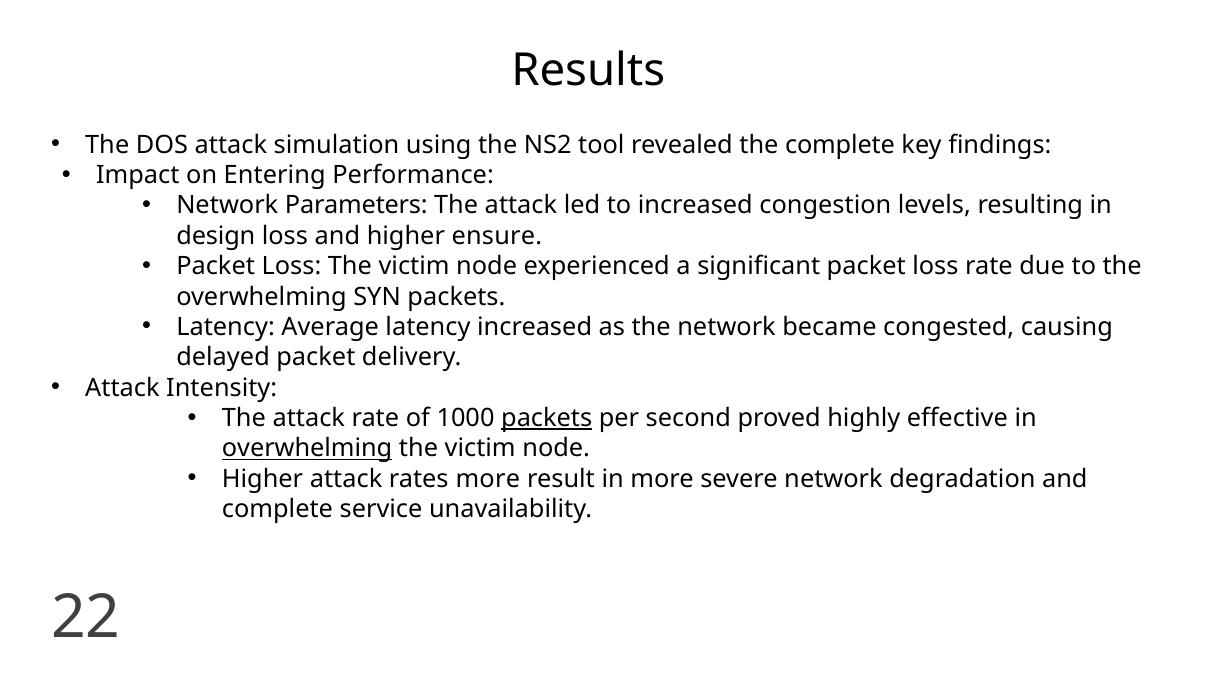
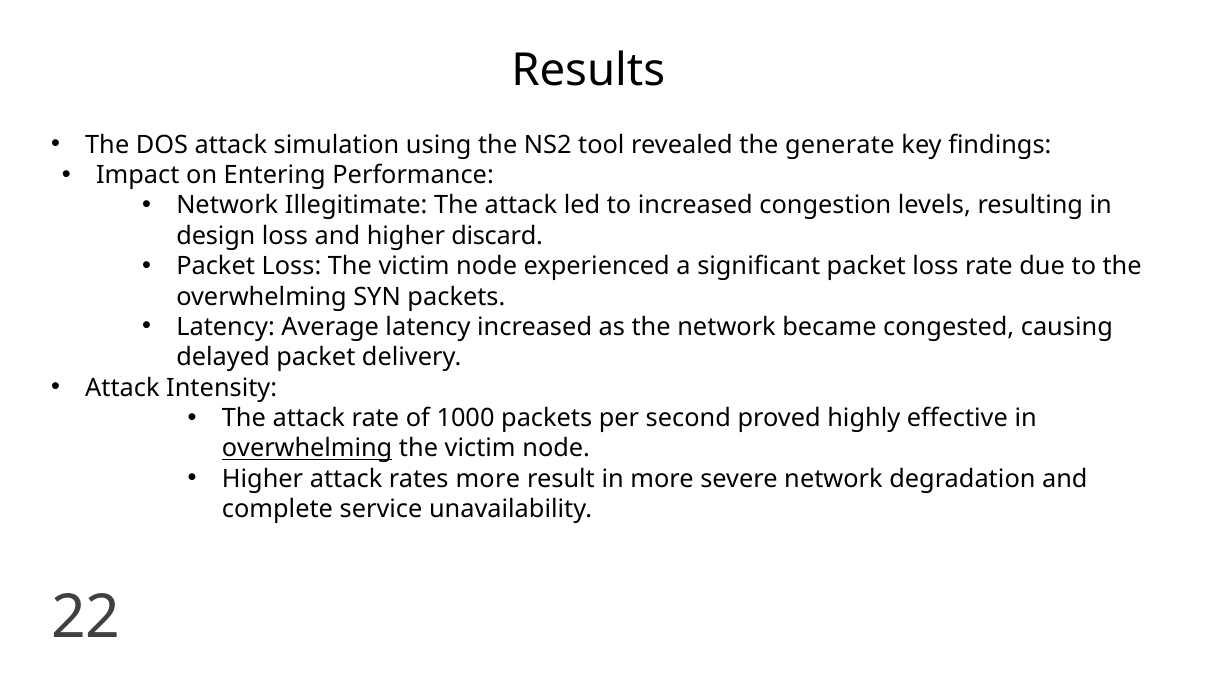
the complete: complete -> generate (840, 145)
Parameters: Parameters -> Illegitimate (356, 206)
ensure: ensure -> discard (497, 236)
packets underline: present -> none (547, 418)
